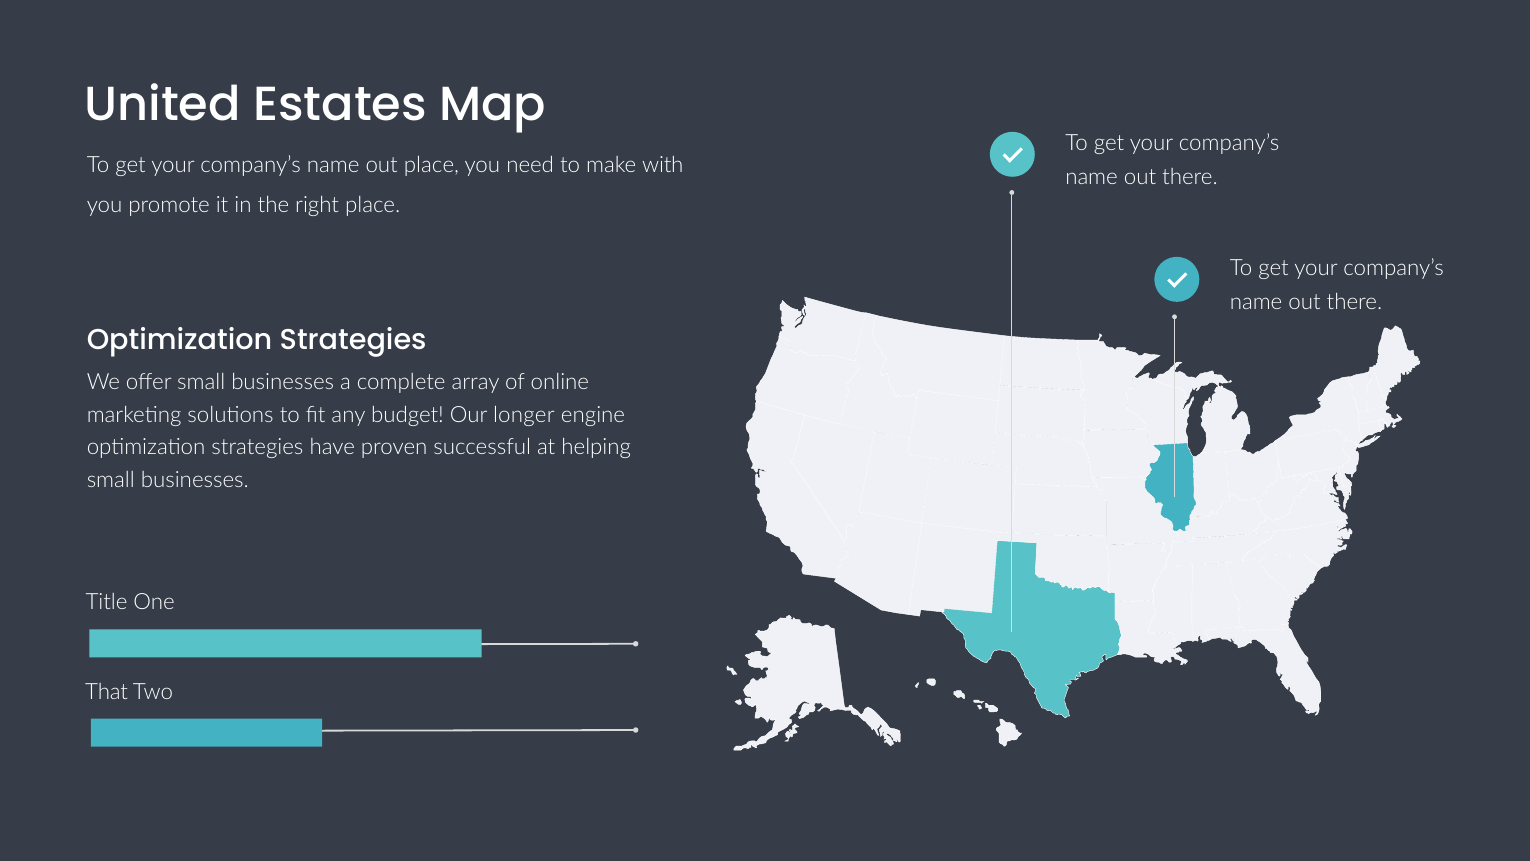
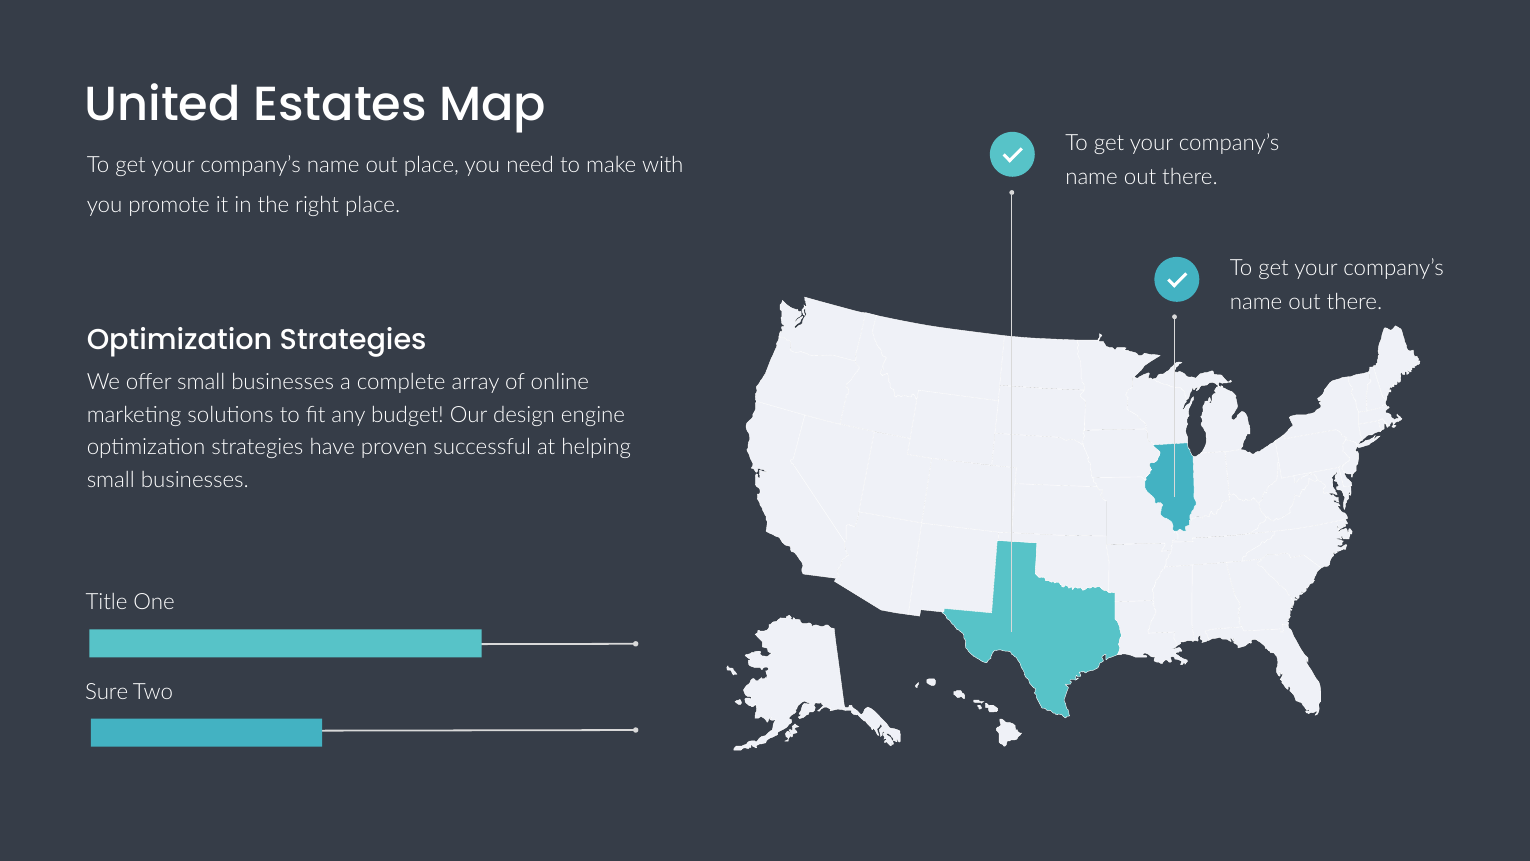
longer: longer -> design (524, 415)
That: That -> Sure (107, 692)
